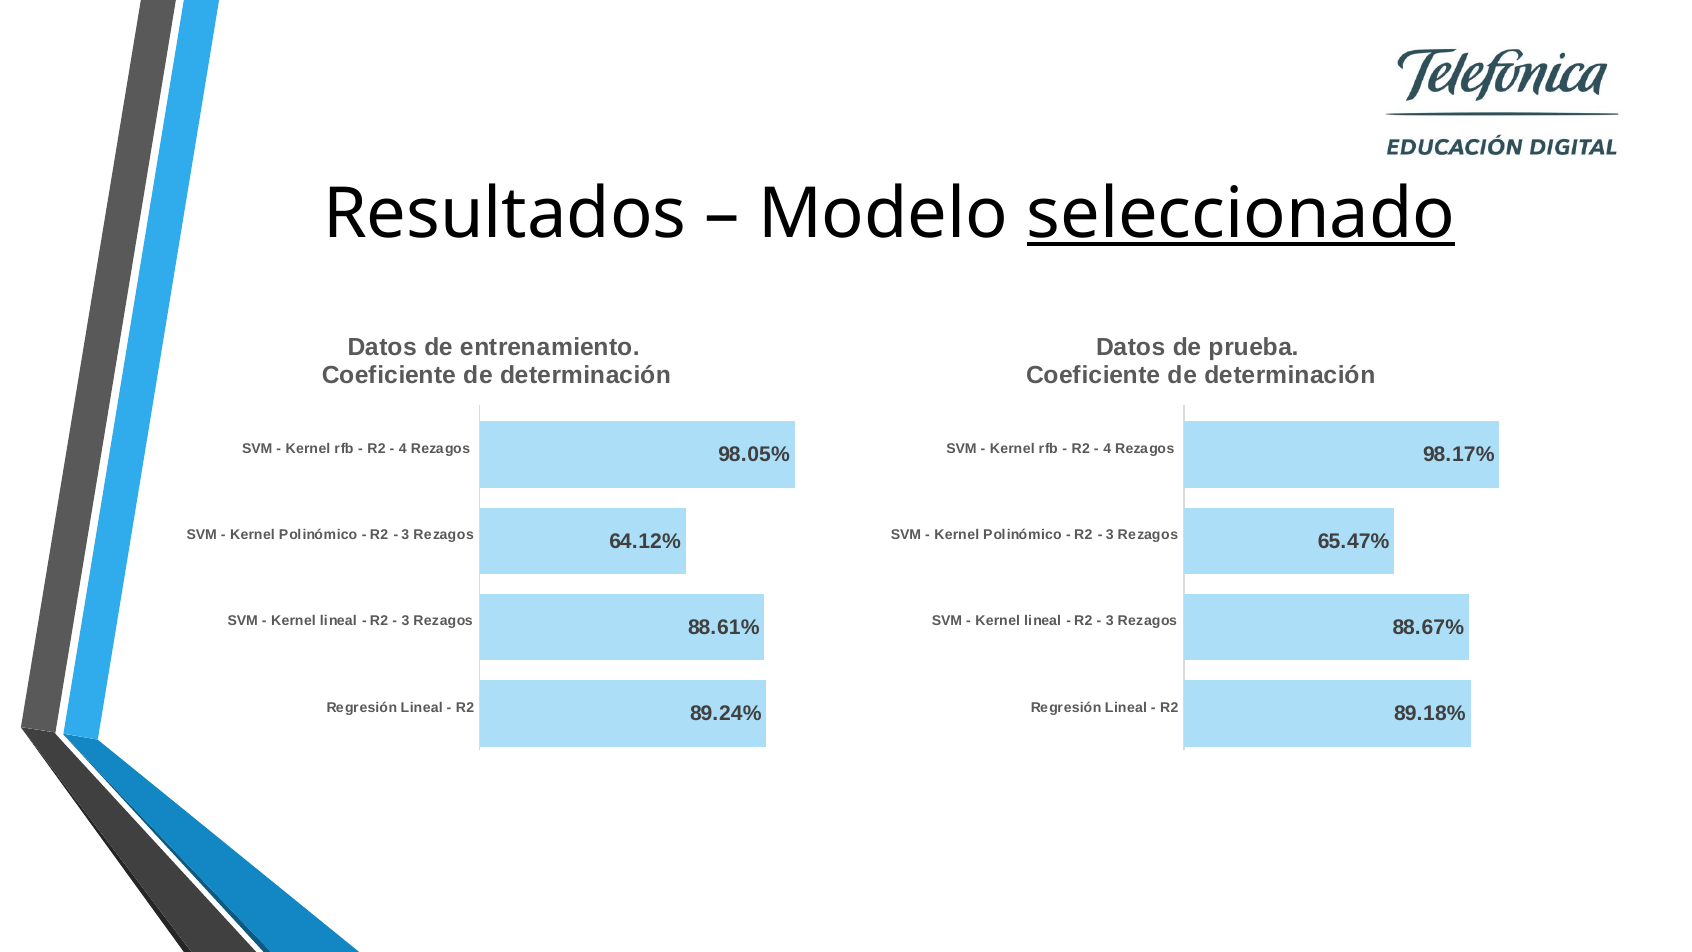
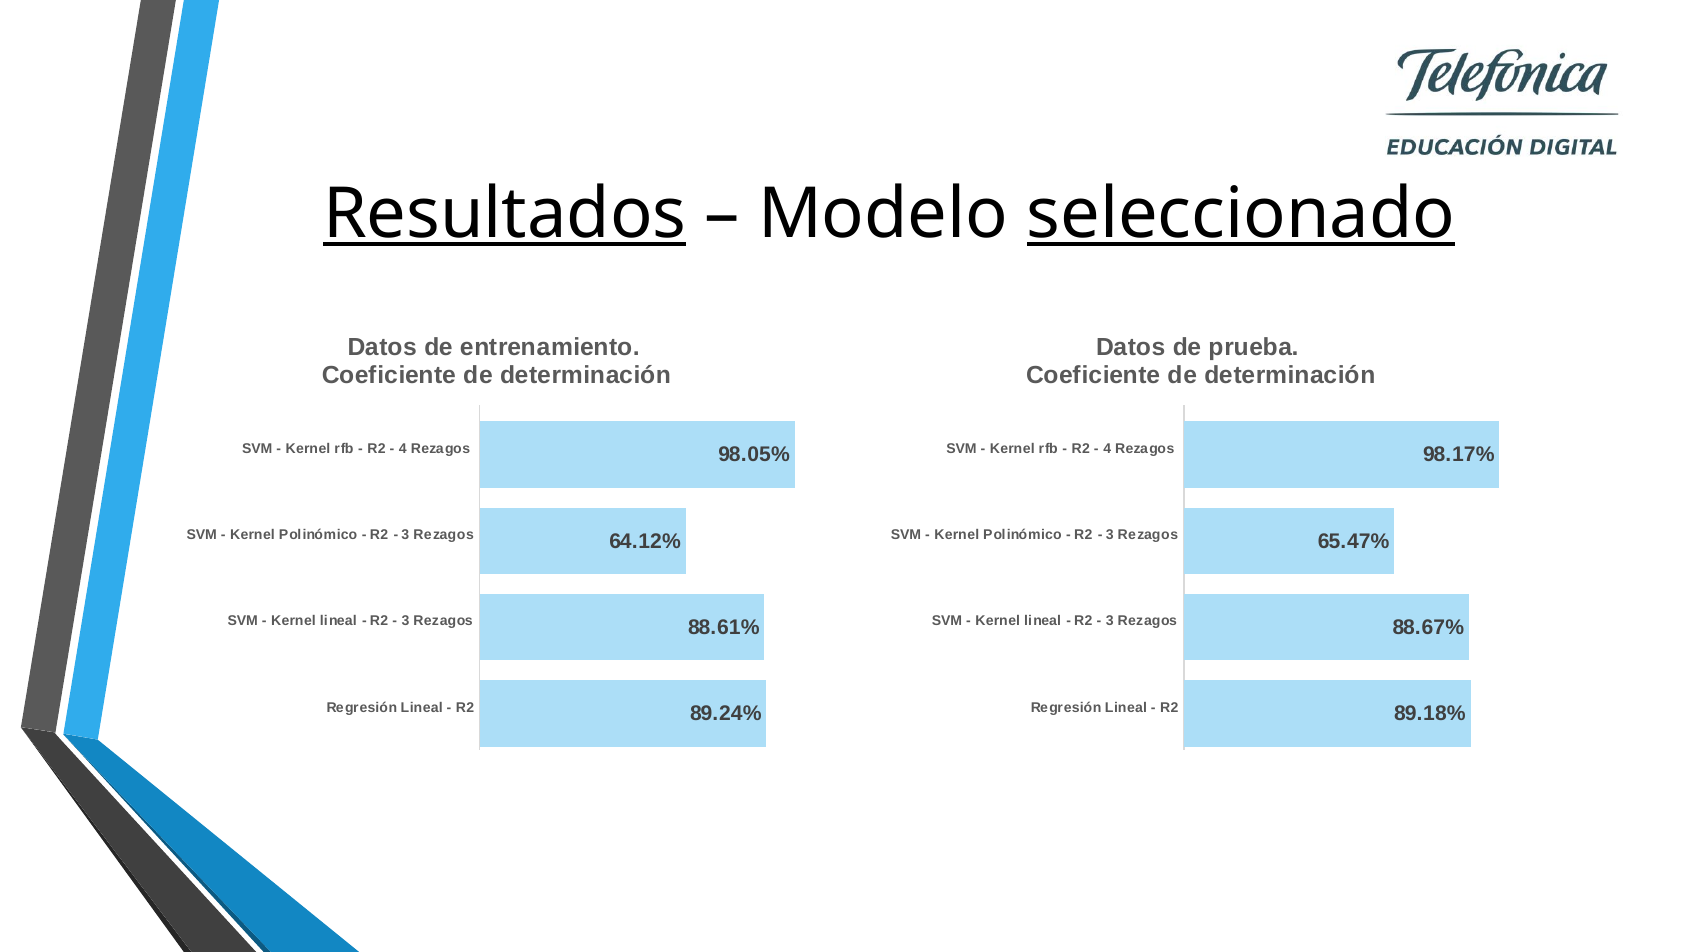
Resultados underline: none -> present (505, 214)
